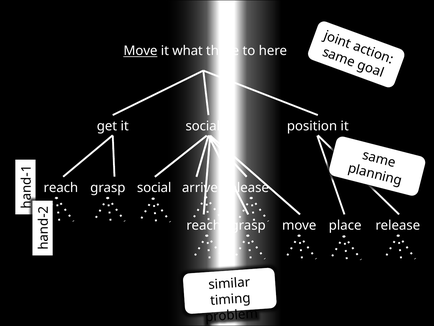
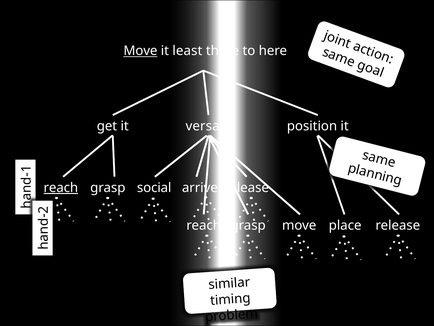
what: what -> least (187, 51)
it social: social -> versa (203, 126)
reach underline: none -> present (61, 188)
